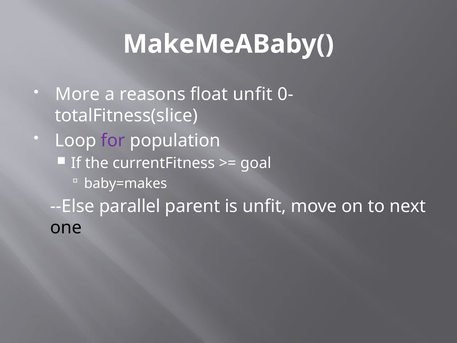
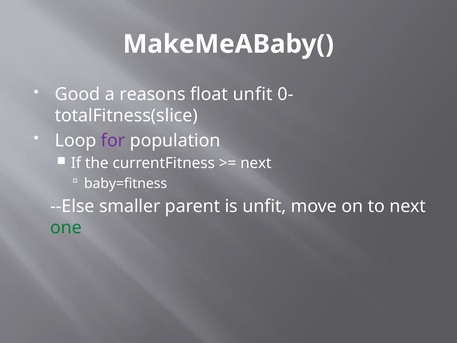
More: More -> Good (78, 94)
goal: goal -> next (256, 163)
baby=makes: baby=makes -> baby=fitness (126, 183)
parallel: parallel -> smaller (130, 206)
one colour: black -> green (66, 227)
